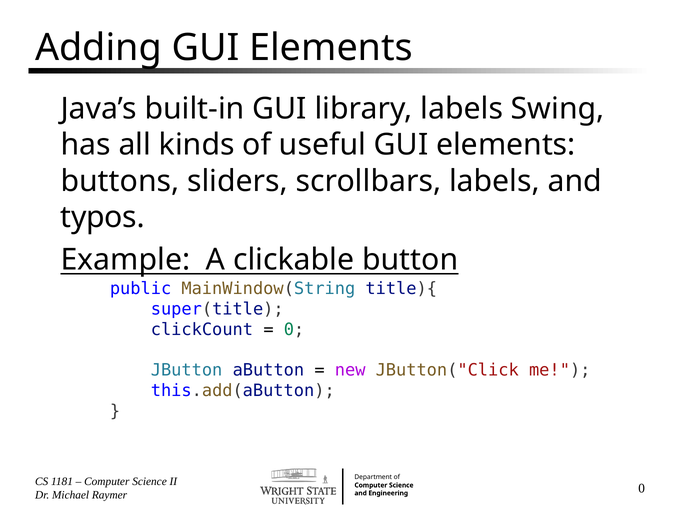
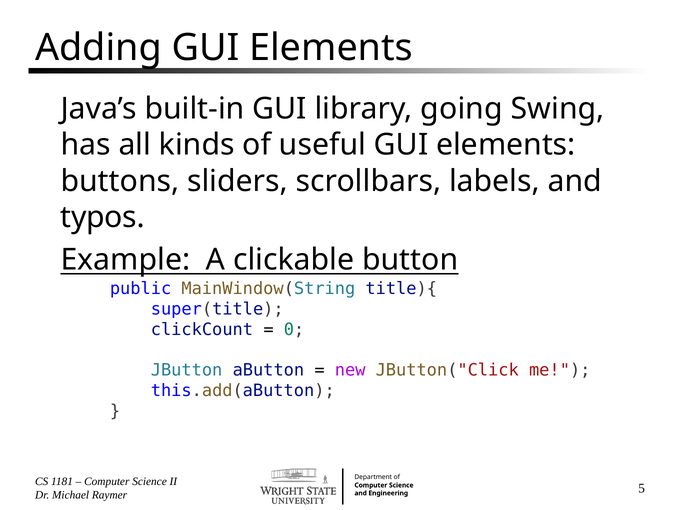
library labels: labels -> going (462, 109)
0: 0 -> 5 (642, 488)
